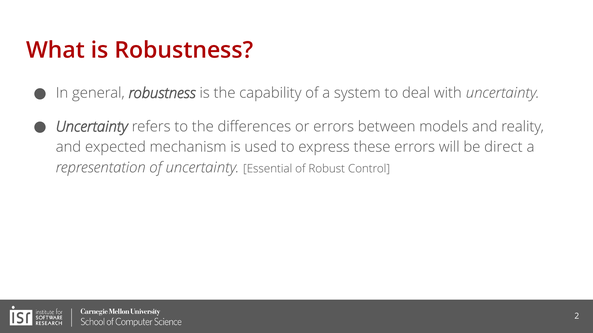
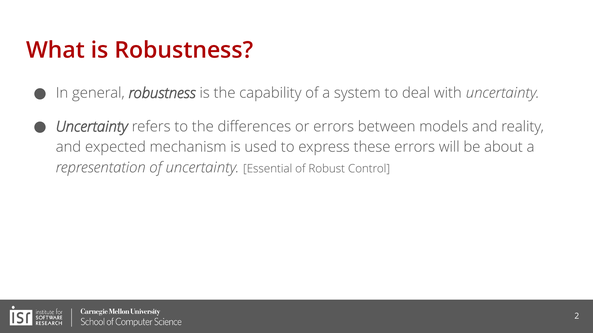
direct: direct -> about (504, 147)
